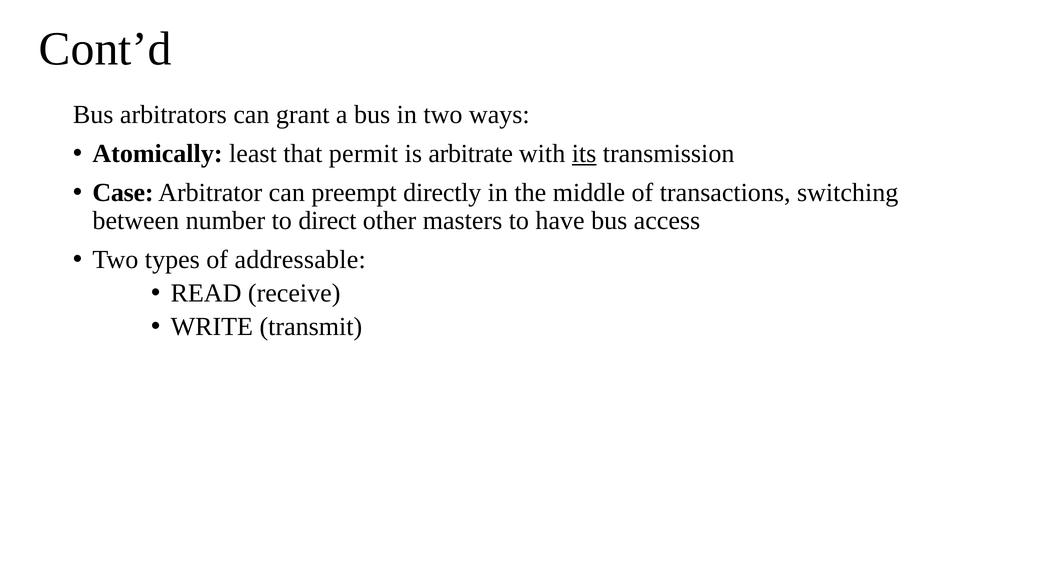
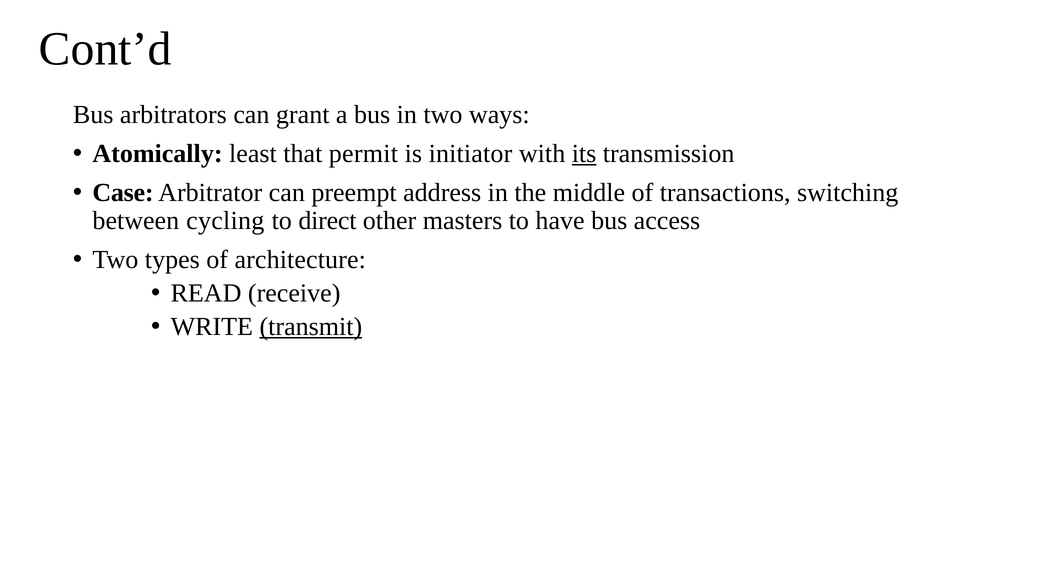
arbitrate: arbitrate -> initiator (470, 154)
directly: directly -> address (442, 192)
number: number -> cycling (225, 221)
addressable: addressable -> architecture (300, 260)
transmit underline: none -> present (311, 327)
